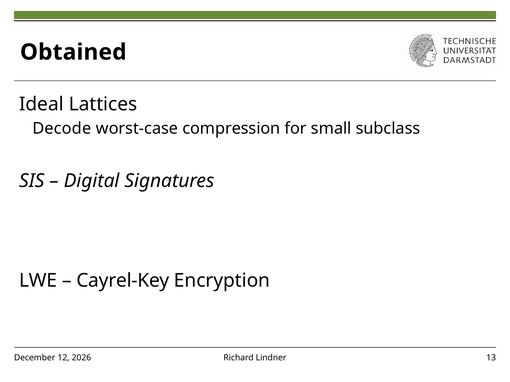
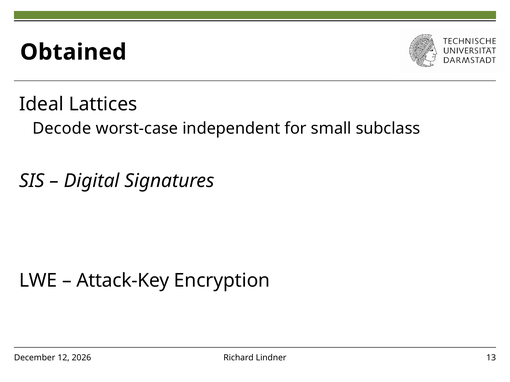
compression: compression -> independent (231, 129)
Cayrel-Key: Cayrel-Key -> Attack-Key (123, 281)
